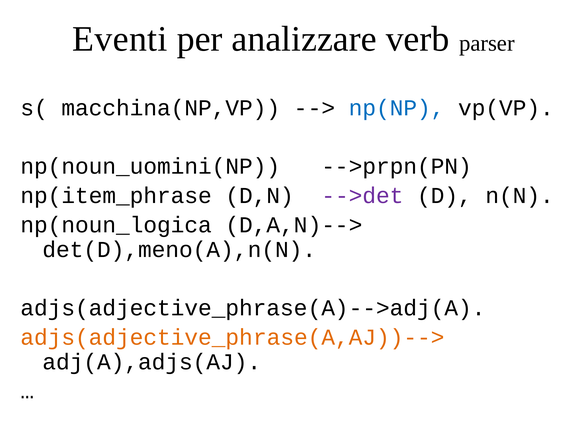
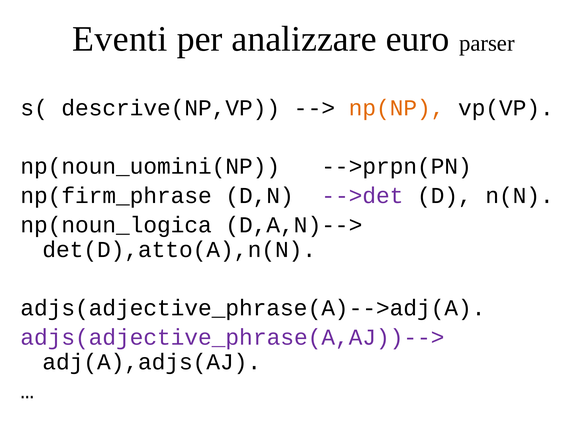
verb: verb -> euro (418, 39)
macchina(NP,VP: macchina(NP,VP -> descrive(NP,VP (171, 108)
np(NP colour: blue -> orange (397, 108)
np(item_phrase: np(item_phrase -> np(firm_phrase (116, 196)
det(D),meno(A),n(N: det(D),meno(A),n(N -> det(D),atto(A),n(N (179, 250)
adjs(adjective_phrase(A,AJ))--> colour: orange -> purple (233, 337)
